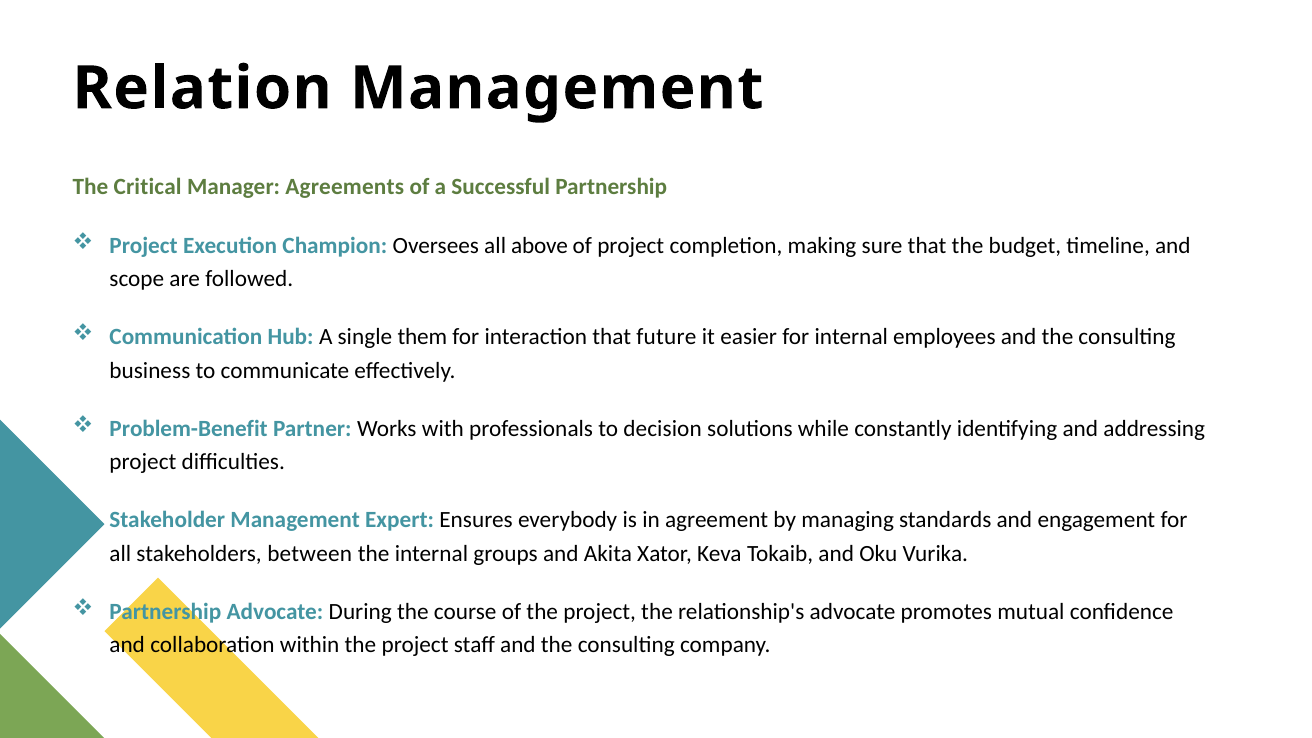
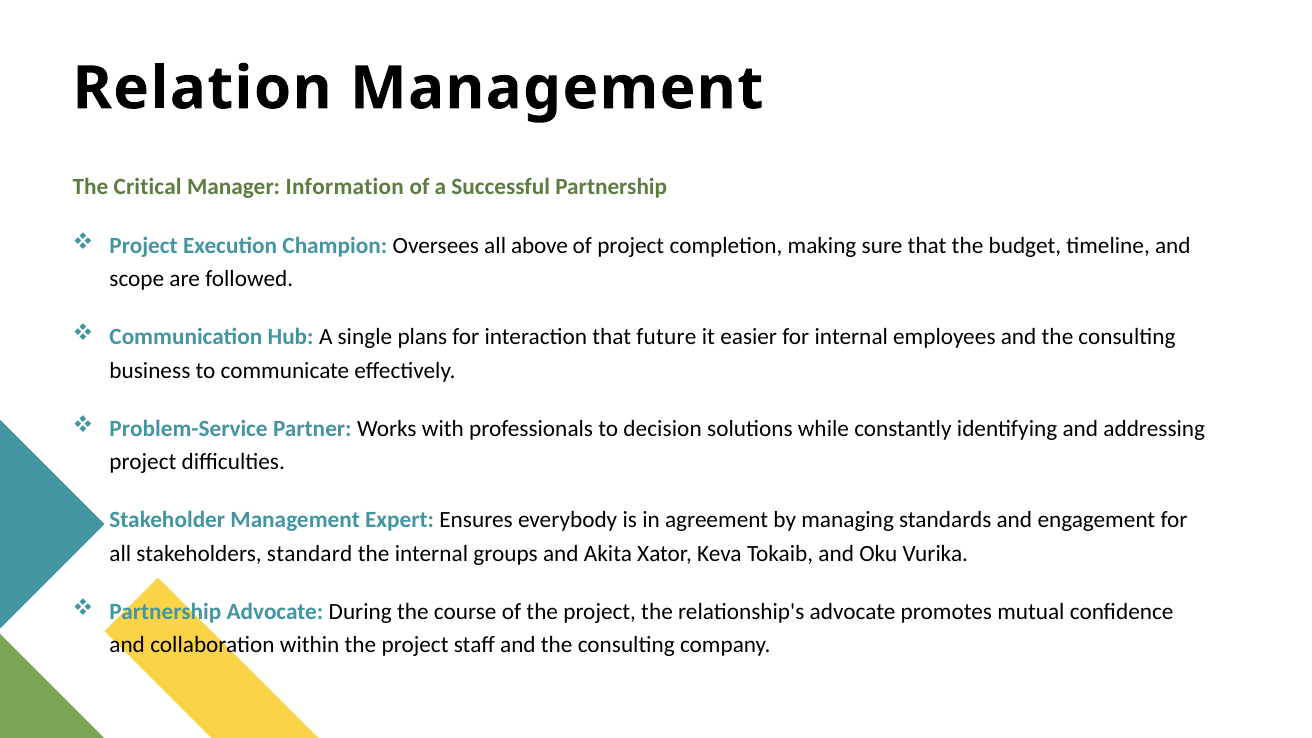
Agreements: Agreements -> Information (345, 187)
them: them -> plans (422, 337)
Problem-Benefit: Problem-Benefit -> Problem-Service (189, 429)
between: between -> standard (310, 554)
